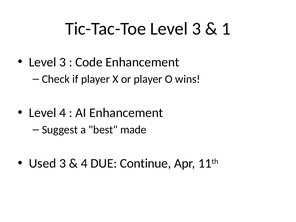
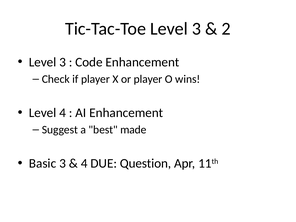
1: 1 -> 2 (226, 29)
Used: Used -> Basic (43, 163)
Continue: Continue -> Question (146, 163)
